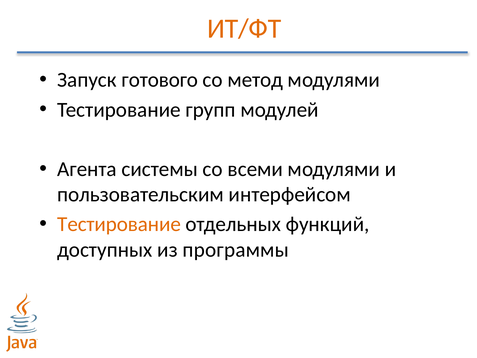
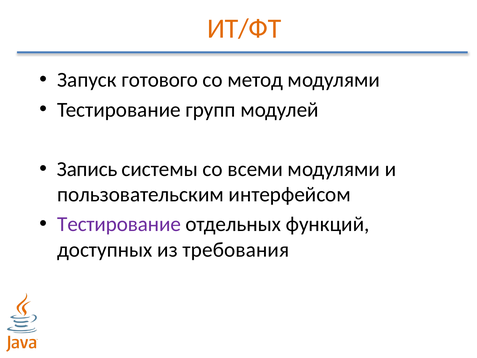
Агента: Агента -> Запись (87, 169)
Тестирование colour: orange -> purple (119, 224)
программы: программы -> требования (236, 250)
